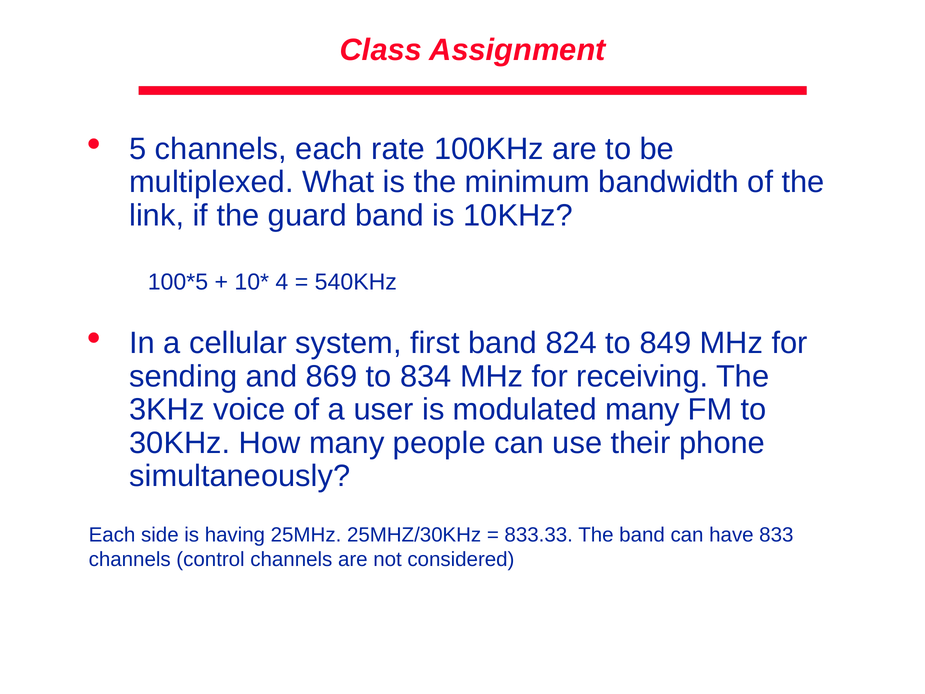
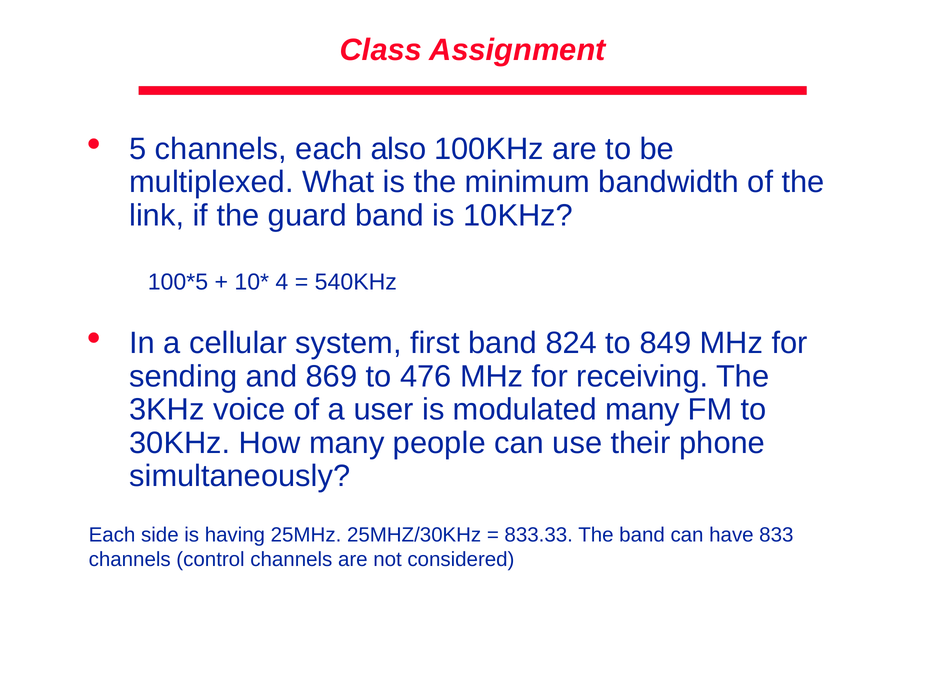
rate: rate -> also (398, 149)
834: 834 -> 476 (426, 376)
